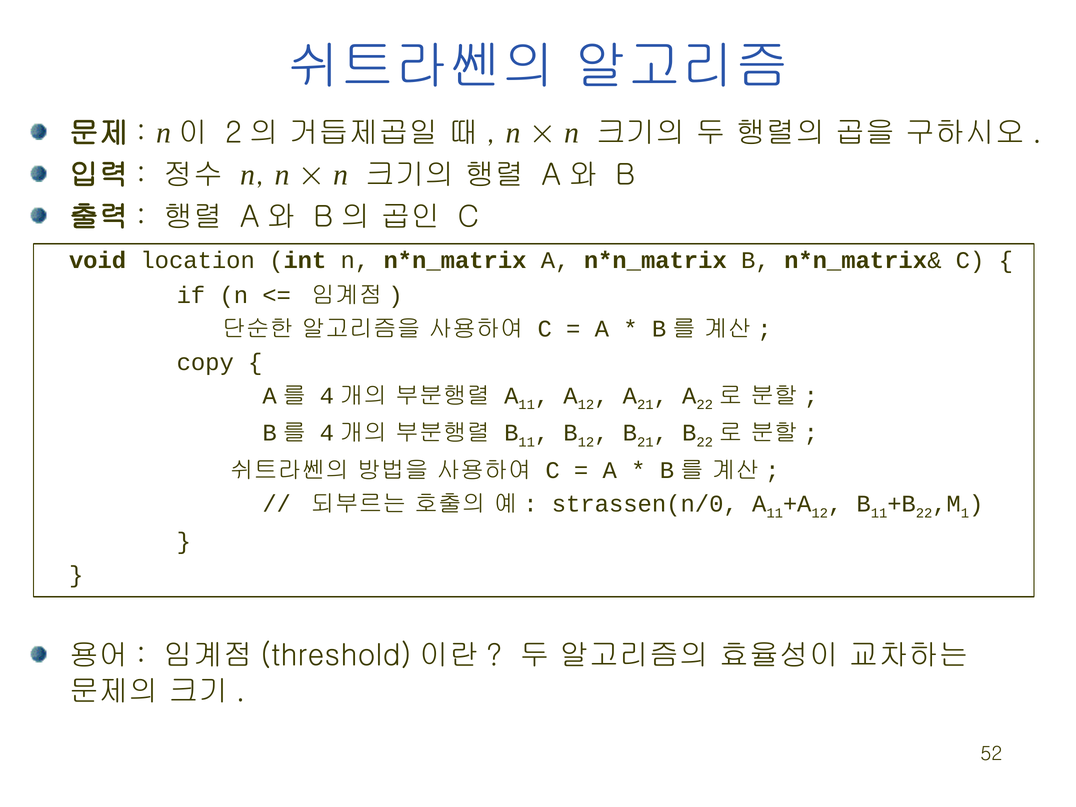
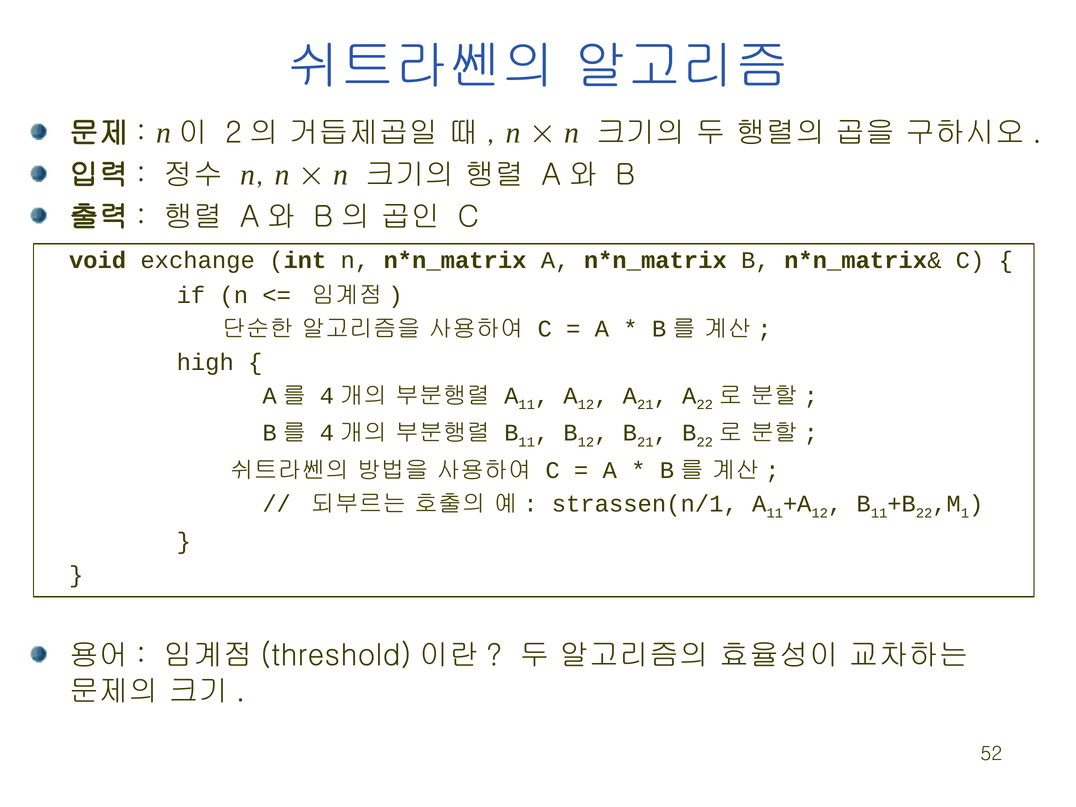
location: location -> exchange (198, 261)
copy: copy -> high (205, 362)
strassen(n/0: strassen(n/0 -> strassen(n/1 (645, 504)
